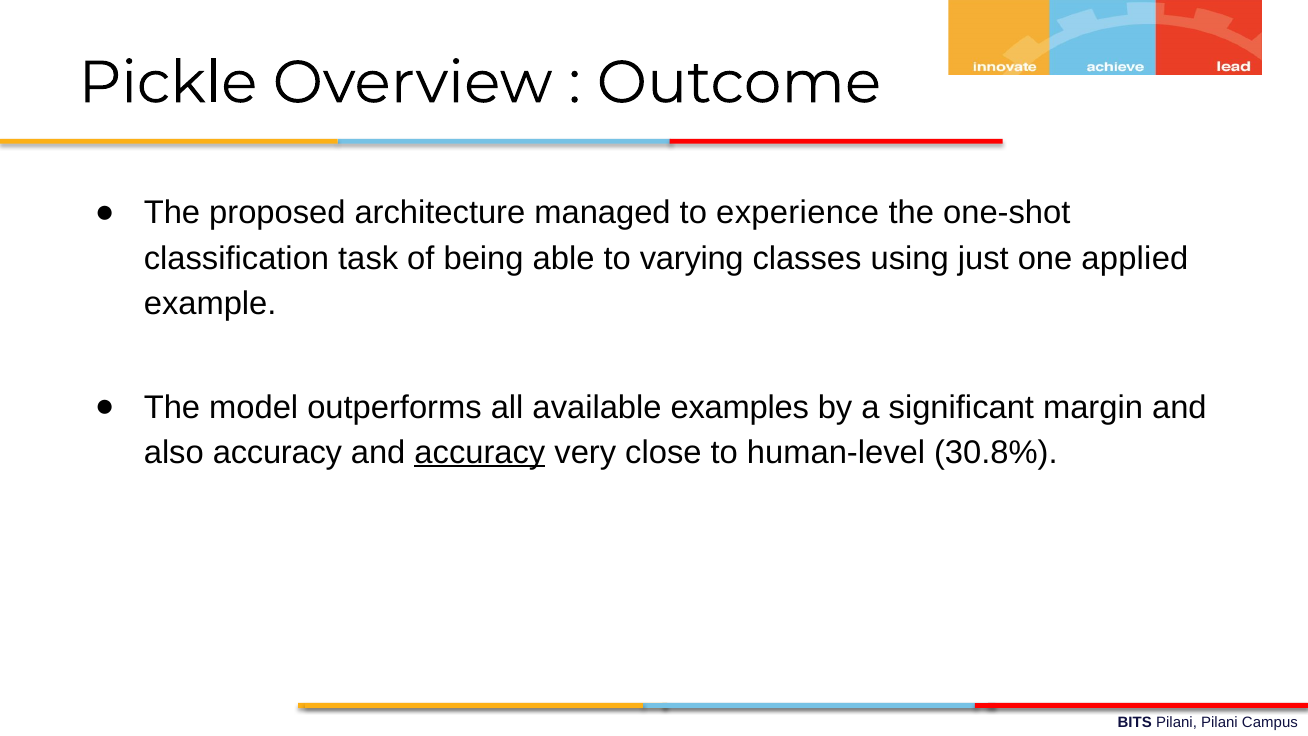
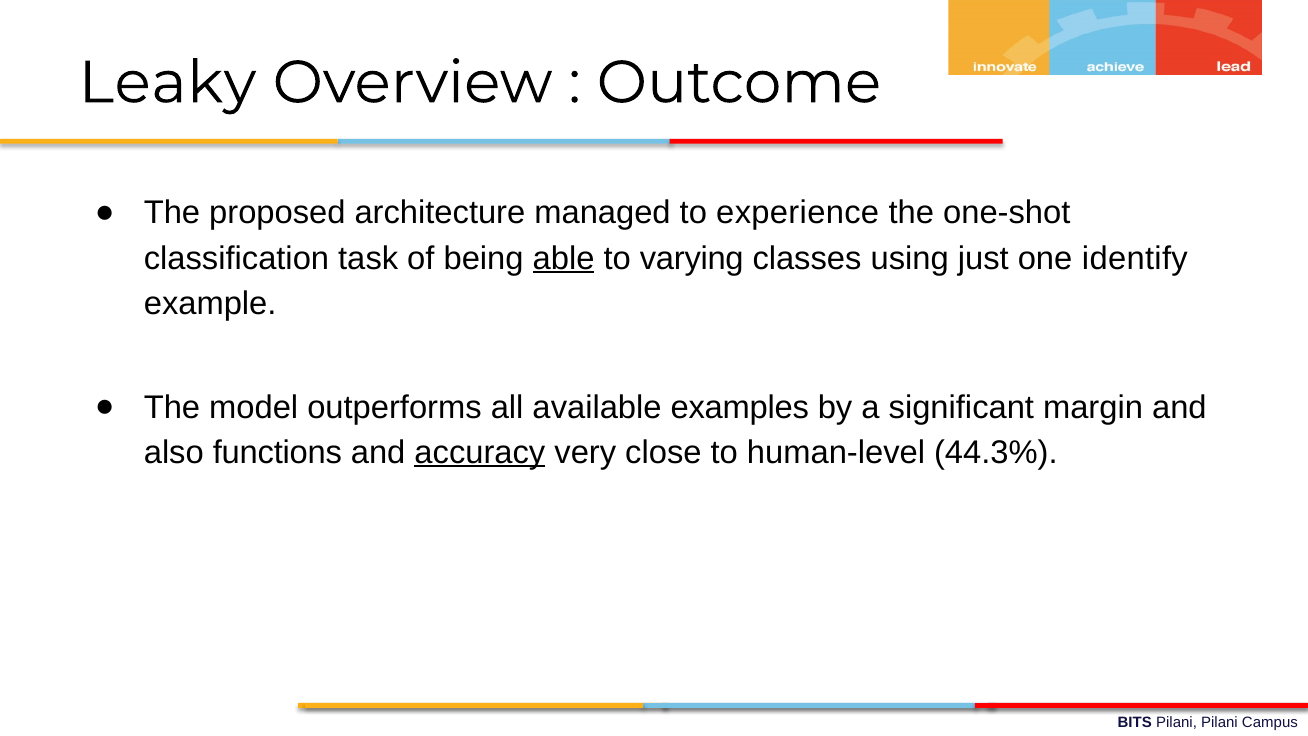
Pickle: Pickle -> Leaky (167, 83)
able underline: none -> present (564, 258)
applied: applied -> identify (1135, 258)
also accuracy: accuracy -> functions (277, 452)
30.8%: 30.8% -> 44.3% (996, 452)
